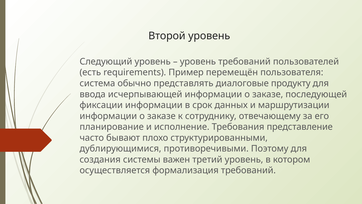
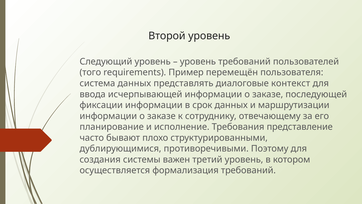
есть: есть -> того (90, 72)
система обычно: обычно -> данных (134, 83)
продукту: продукту -> контекст (291, 83)
